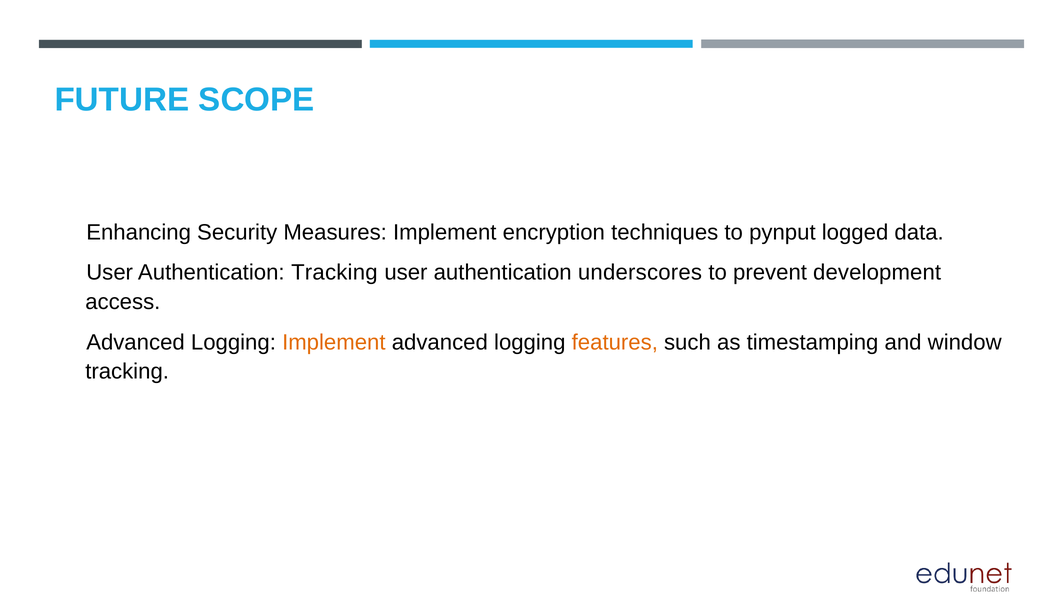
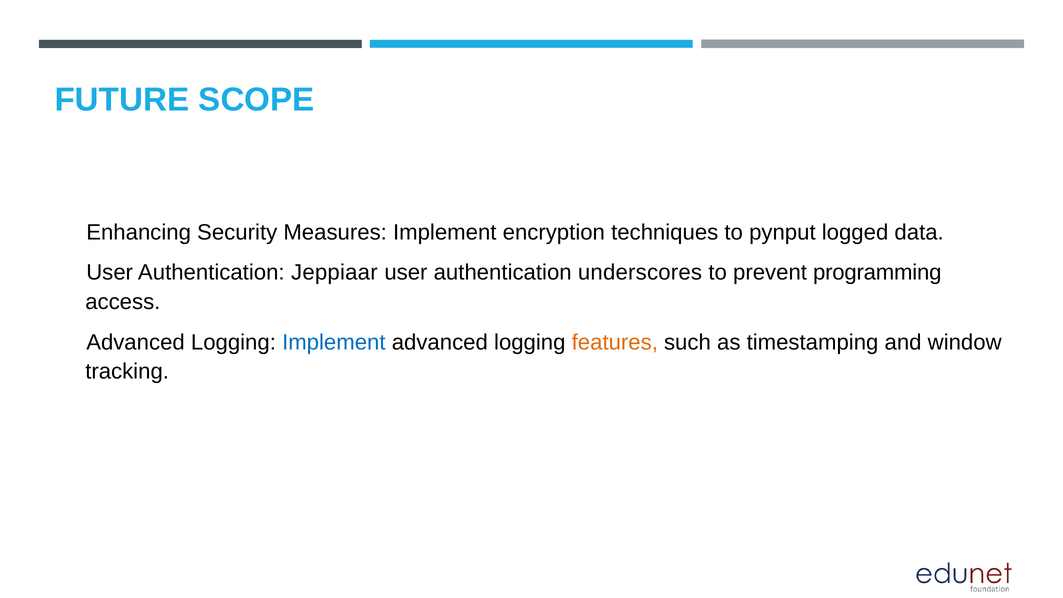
Authentication Tracking: Tracking -> Jeppiaar (334, 273)
development: development -> programming (877, 273)
Implement colour: orange -> blue (334, 342)
